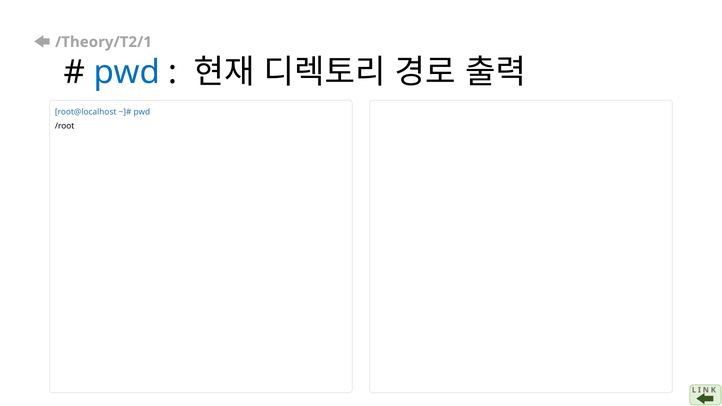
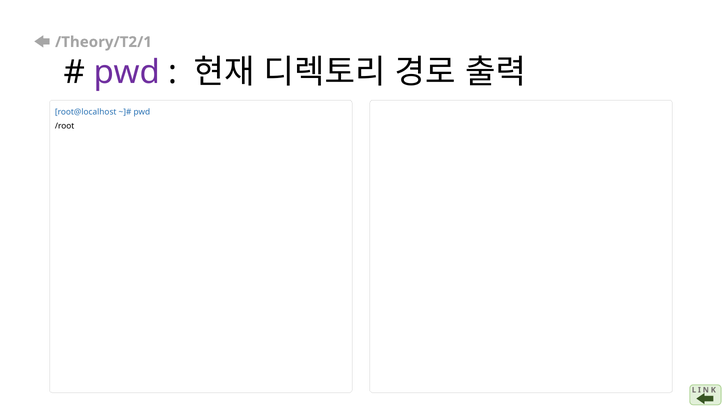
pwd colour: blue -> purple (127, 72)
